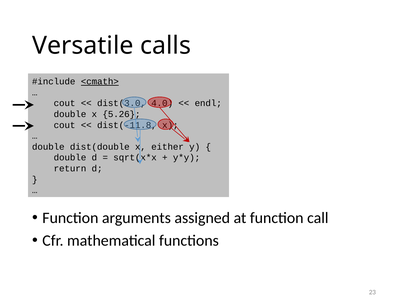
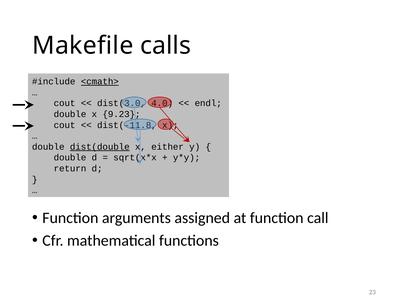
Versatile: Versatile -> Makefile (83, 46)
5.26: 5.26 -> 9.23 (122, 114)
dist(double underline: none -> present (100, 147)
